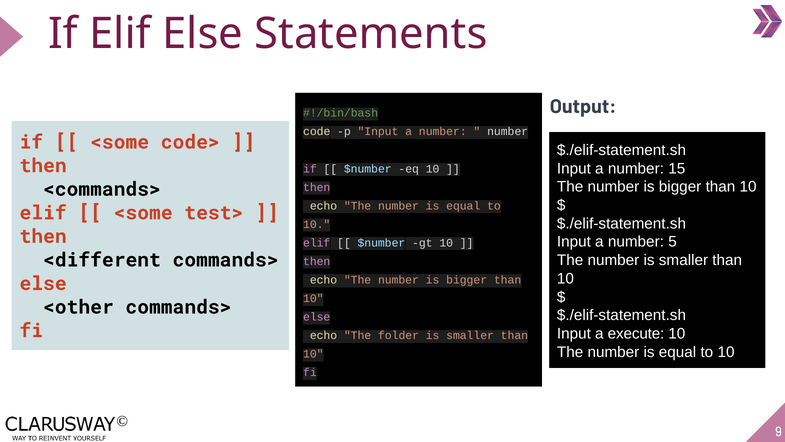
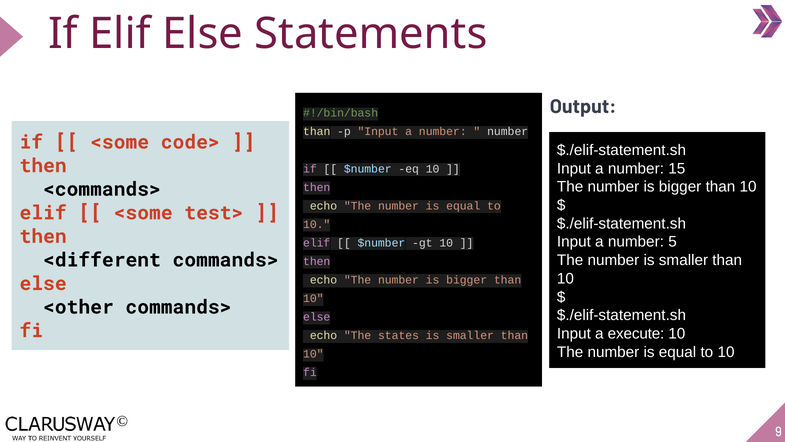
code: code -> than (317, 132)
folder: folder -> states (399, 335)
